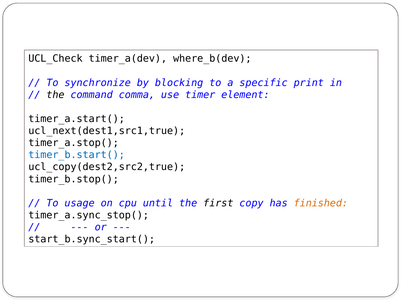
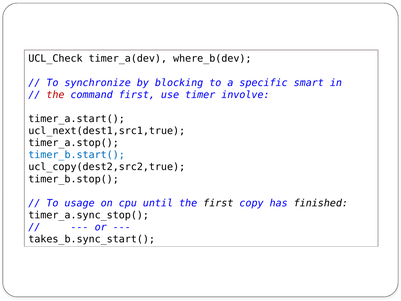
print: print -> smart (309, 83)
the colour: black -> red (55, 95)
command comma: comma -> first (137, 95)
element: element -> involve (245, 95)
finished colour: orange -> black (321, 203)
start_b.sync_start(: start_b.sync_start( -> takes_b.sync_start( (92, 239)
